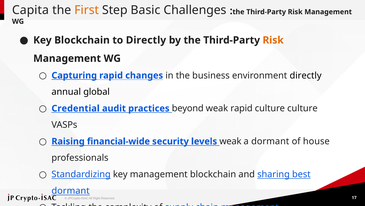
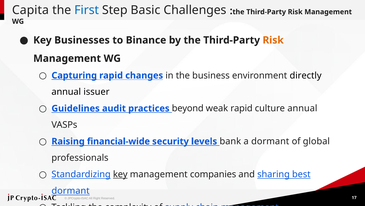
First colour: orange -> blue (87, 10)
Key Blockchain: Blockchain -> Businesses (82, 40)
to Directly: Directly -> Binance (146, 40)
global: global -> issuer (96, 92)
Credential: Credential -> Guidelines (76, 108)
culture culture: culture -> annual (302, 108)
levels weak: weak -> bank (230, 141)
house: house -> global (316, 141)
key underline: none -> present (120, 174)
management blockchain: blockchain -> companies (213, 174)
